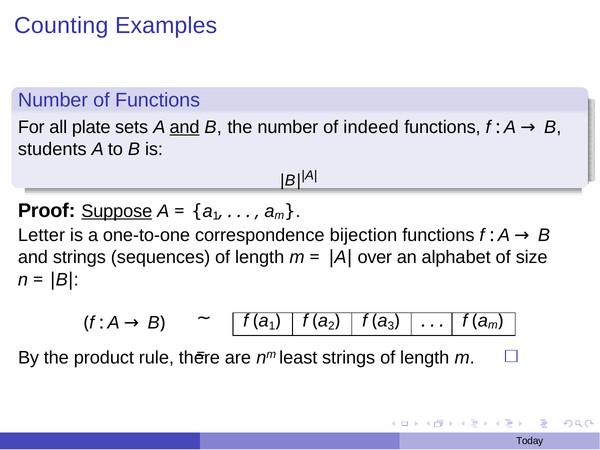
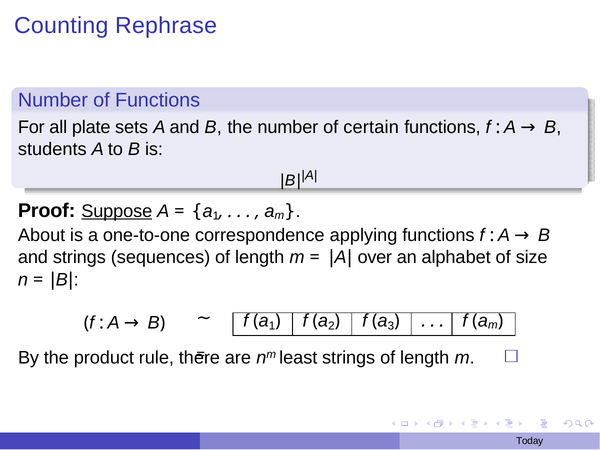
Examples: Examples -> Rephrase (166, 26)
and underline: present -> none (185, 127)
indeed: indeed -> certain (371, 127)
Letter: Letter -> About (42, 235)
bijection: bijection -> applying (364, 235)
